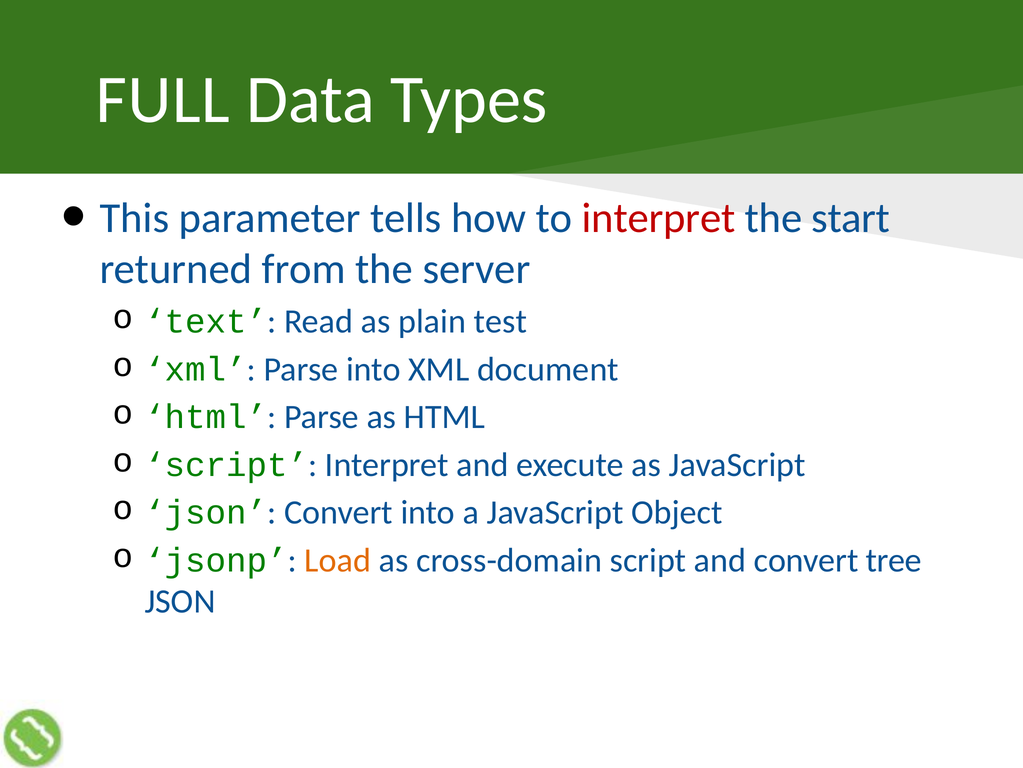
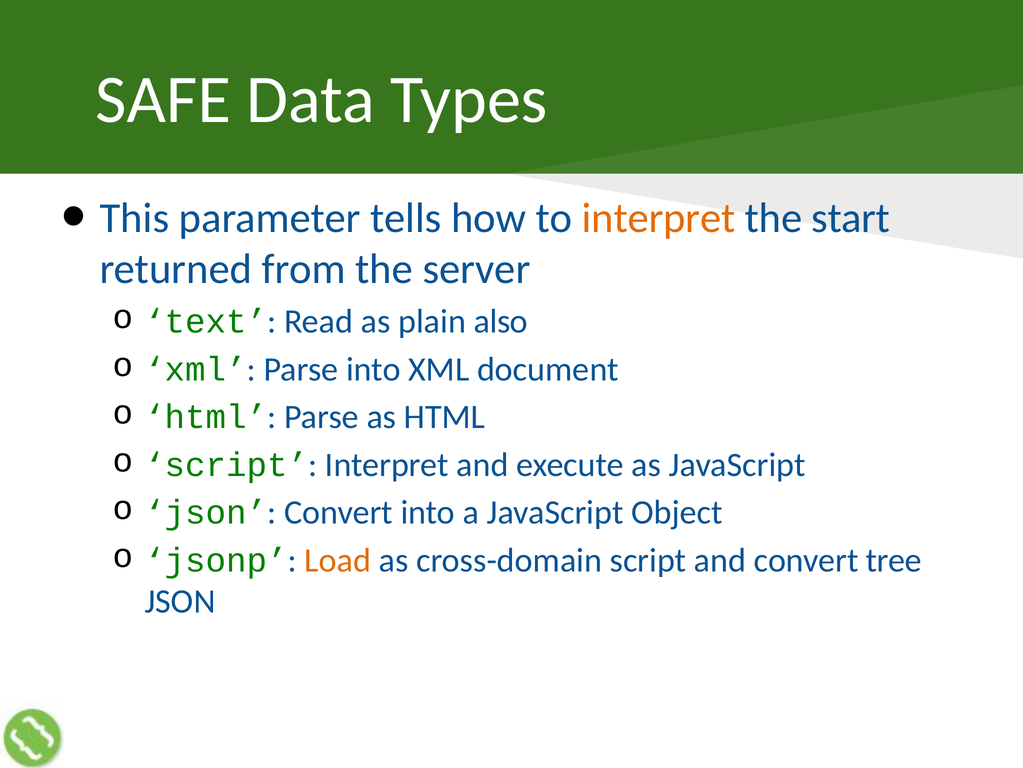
FULL: FULL -> SAFE (163, 99)
interpret colour: red -> orange (659, 218)
test: test -> also (501, 321)
